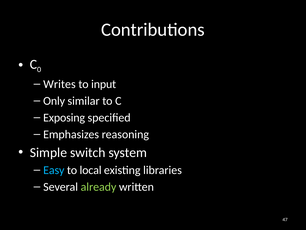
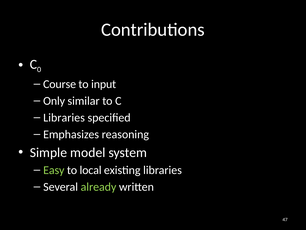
Writes: Writes -> Course (60, 84)
Exposing: Exposing -> Libraries (64, 117)
switch: switch -> model (88, 152)
Easy colour: light blue -> light green (54, 170)
